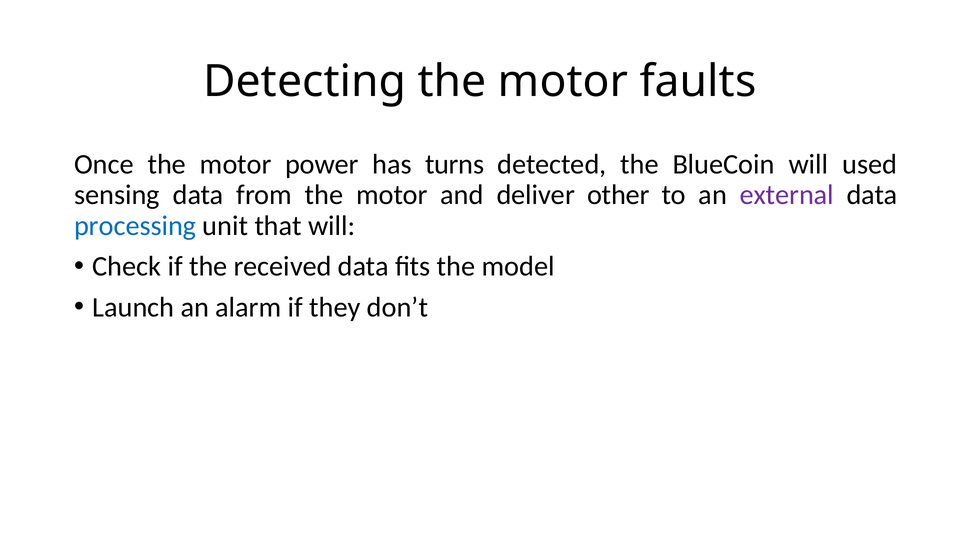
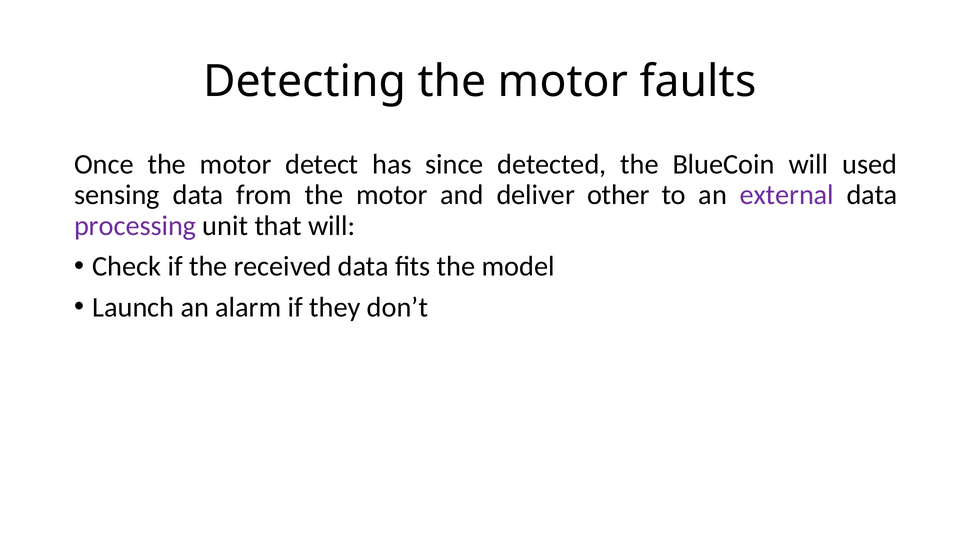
power: power -> detect (322, 164)
turns: turns -> since (455, 164)
processing colour: blue -> purple (135, 226)
